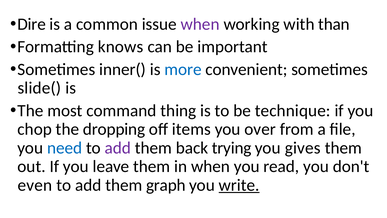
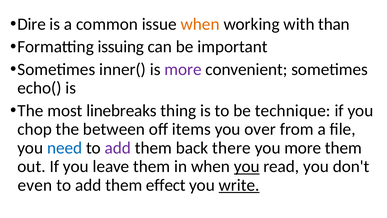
when colour: purple -> orange (200, 24)
knows: knows -> issuing (121, 47)
more colour: blue -> purple (183, 69)
slide(: slide( -> echo( (39, 88)
command: command -> linebreaks (121, 110)
dropping: dropping -> between (114, 129)
trying: trying -> there (231, 148)
you gives: gives -> more (303, 148)
you underline: none -> present (247, 166)
graph: graph -> effect (166, 185)
